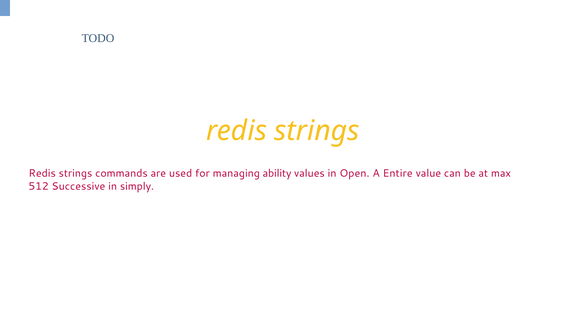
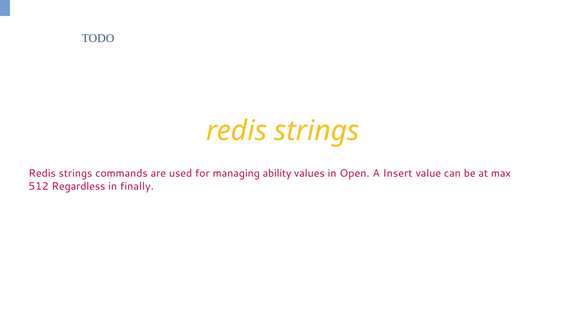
Entire: Entire -> Insert (398, 173)
Successive: Successive -> Regardless (78, 186)
simply: simply -> finally (137, 186)
